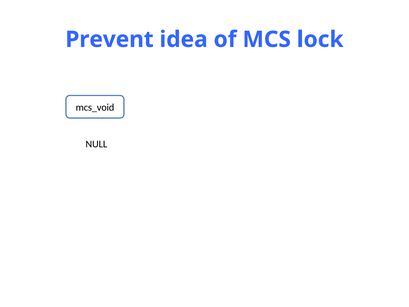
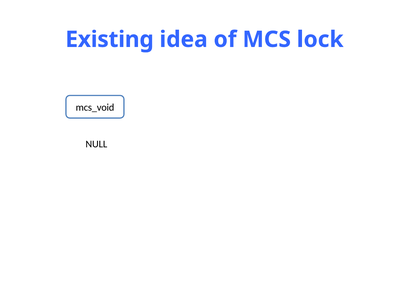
Prevent: Prevent -> Existing (110, 39)
